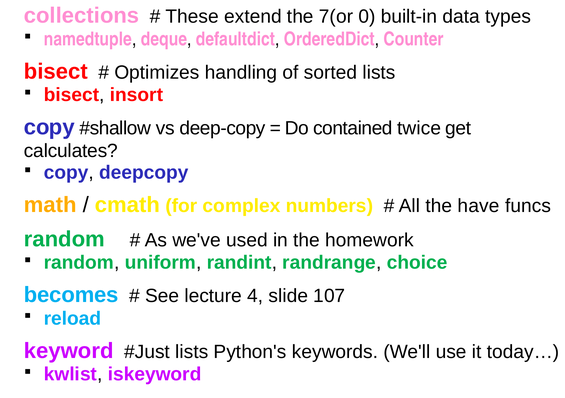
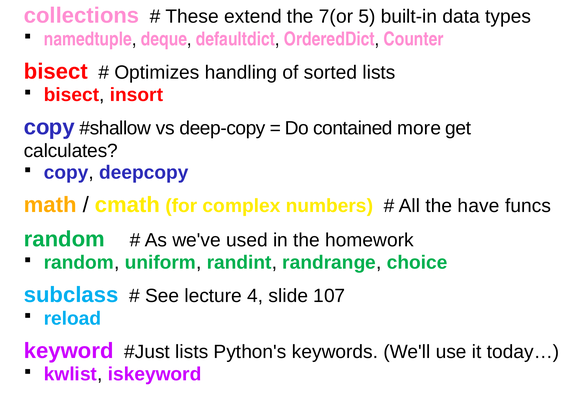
0: 0 -> 5 (367, 16)
twice: twice -> more (419, 128)
becomes: becomes -> subclass (71, 295)
